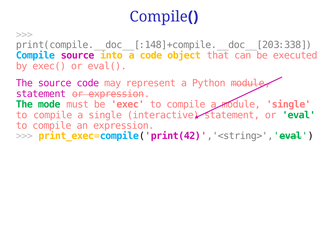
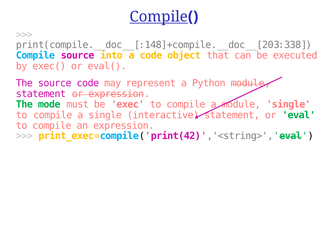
Compile underline: none -> present (159, 17)
